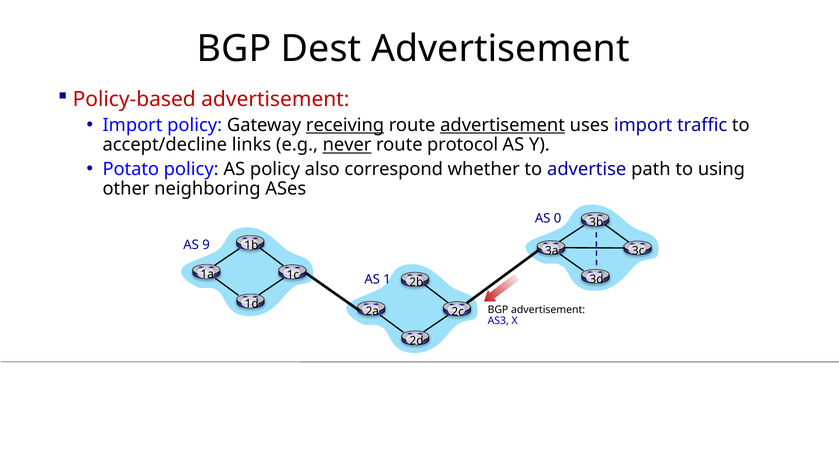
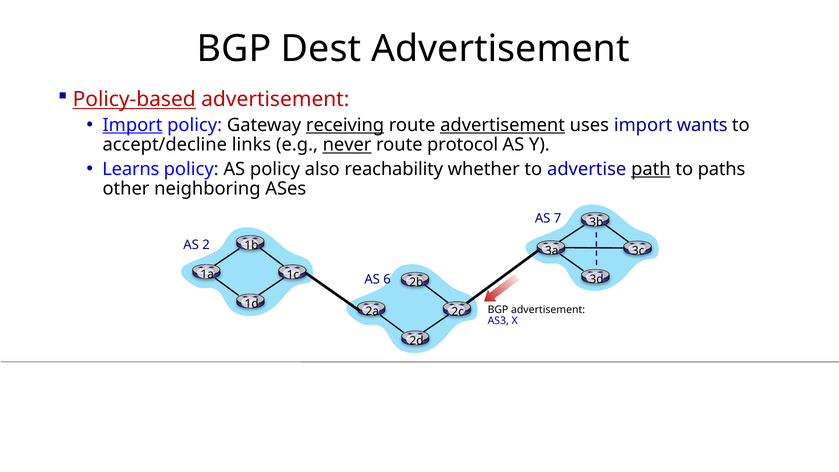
Policy-based underline: none -> present (134, 99)
Import underline: none -> present (132, 125)
traffic: traffic -> wants (702, 125)
Potato: Potato -> Learns (131, 169)
correspond: correspond -> reachability (394, 169)
path underline: none -> present (651, 169)
using: using -> paths (722, 169)
0: 0 -> 7 (558, 219)
9: 9 -> 2 (206, 245)
1: 1 -> 6 (387, 279)
